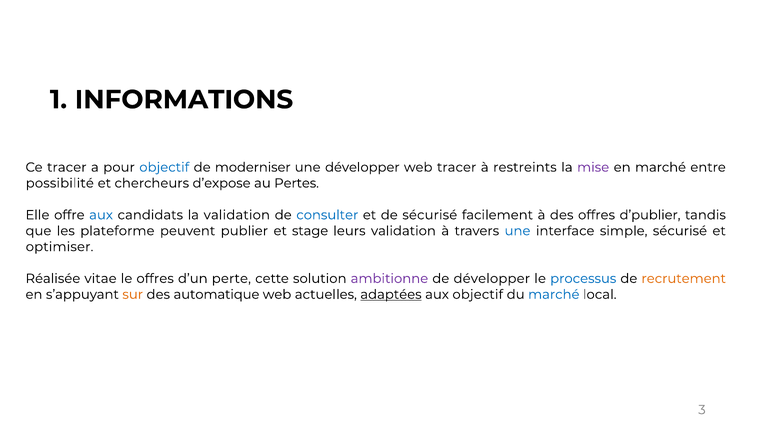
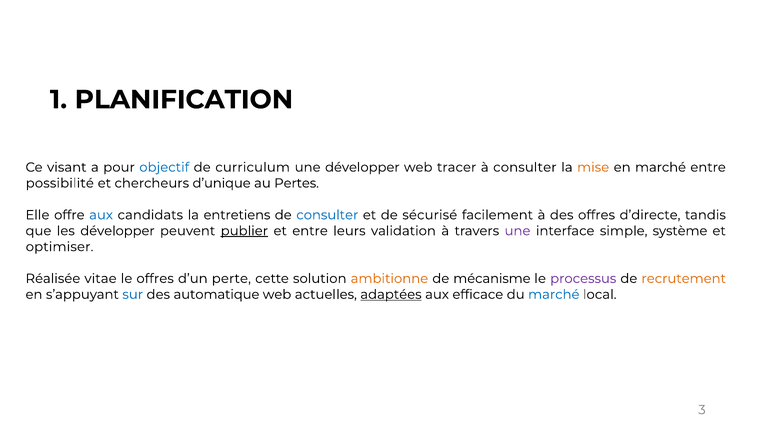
INFORMATIONS: INFORMATIONS -> PLANIFICATION (184, 100)
Ce tracer: tracer -> visant (67, 167)
moderniser: moderniser -> curriculum (253, 167)
à restreints: restreints -> consulter (525, 167)
mise colour: purple -> orange (593, 167)
d’expose: d’expose -> d’unique (222, 183)
la validation: validation -> entretiens (237, 215)
d’publier: d’publier -> d’directe (650, 215)
les plateforme: plateforme -> développer (117, 231)
publier underline: none -> present (244, 231)
et stage: stage -> entre (310, 231)
une colour: blue -> purple (518, 231)
simple sécurisé: sécurisé -> système (680, 231)
ambitionne colour: purple -> orange (389, 279)
de développer: développer -> mécanisme (492, 279)
processus colour: blue -> purple (583, 279)
sur colour: orange -> blue (133, 295)
aux objectif: objectif -> efficace (478, 295)
